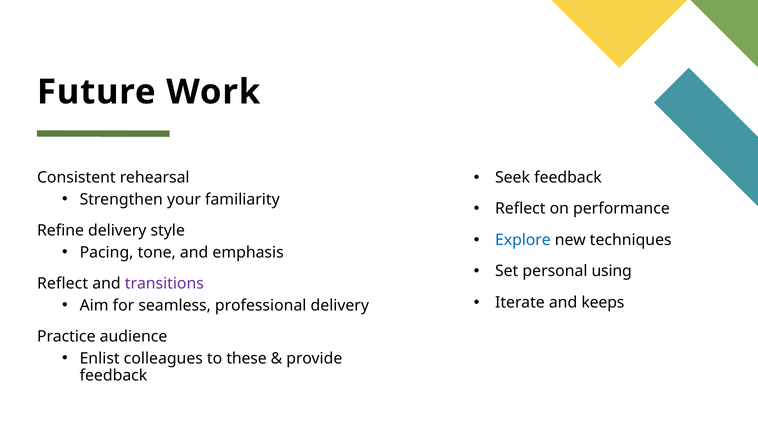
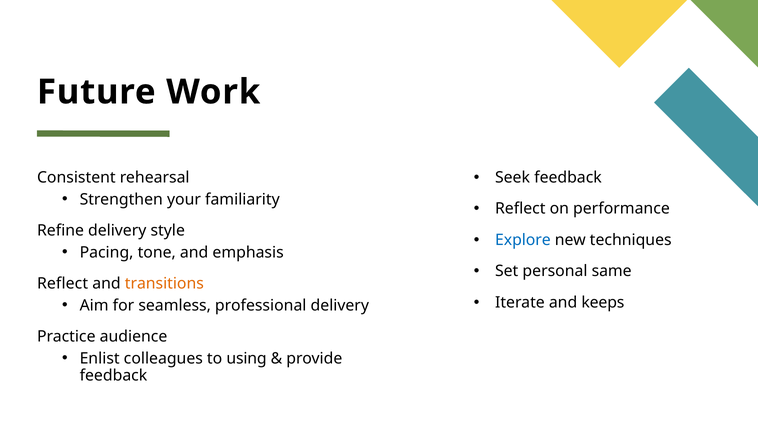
using: using -> same (612, 271)
transitions colour: purple -> orange (164, 284)
these: these -> using (247, 359)
